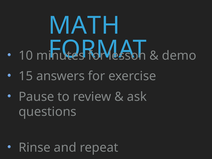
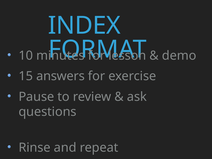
MATH: MATH -> INDEX (84, 26)
